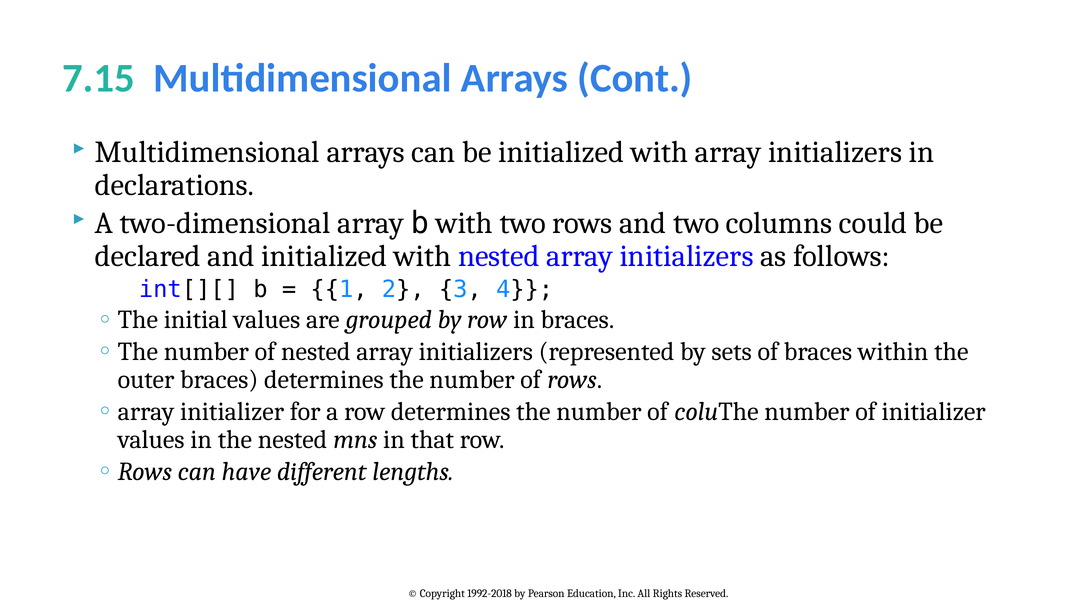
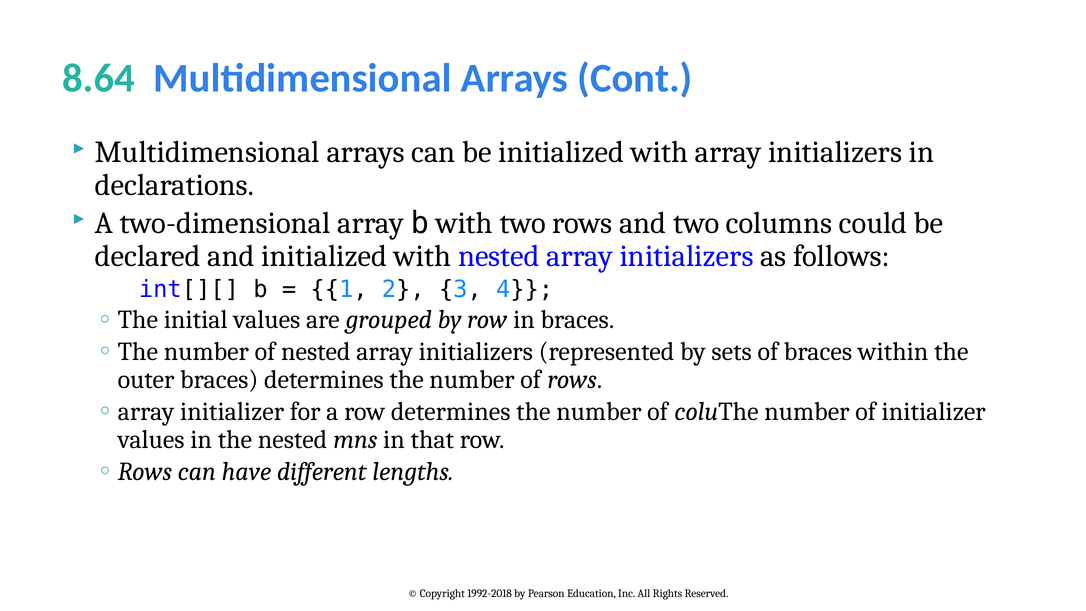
7.15: 7.15 -> 8.64 (99, 78)
